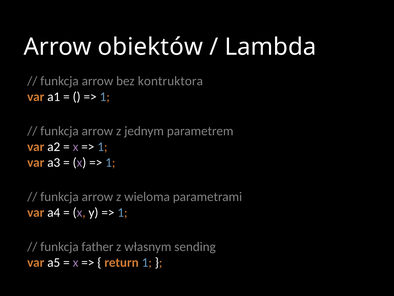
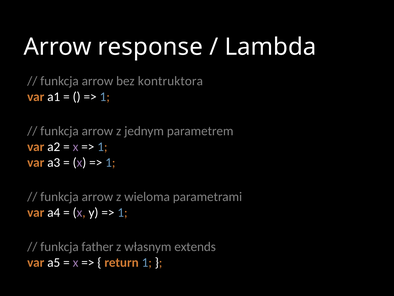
obiektów: obiektów -> response (150, 47)
sending: sending -> extends (195, 246)
